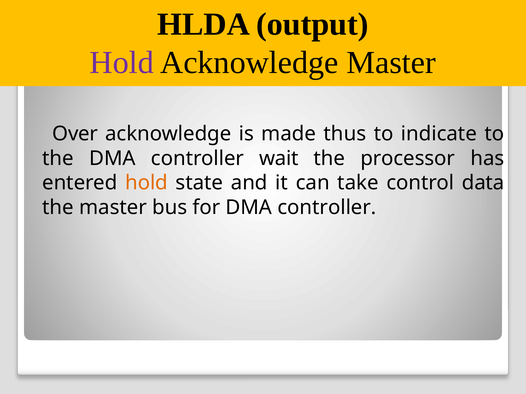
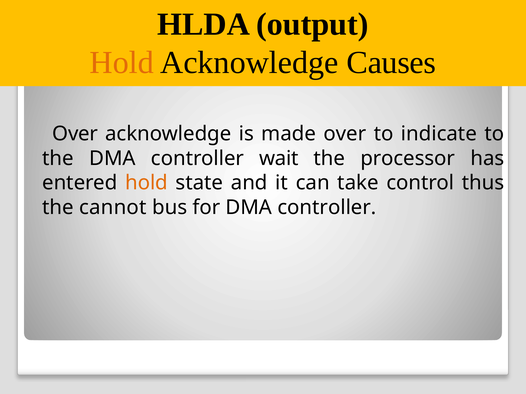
Hold colour: purple -> orange (122, 63)
Acknowledge Master: Master -> Causes (391, 63)
made thus: thus -> over (345, 134)
data: data -> thus (483, 183)
the master: master -> cannot (113, 208)
